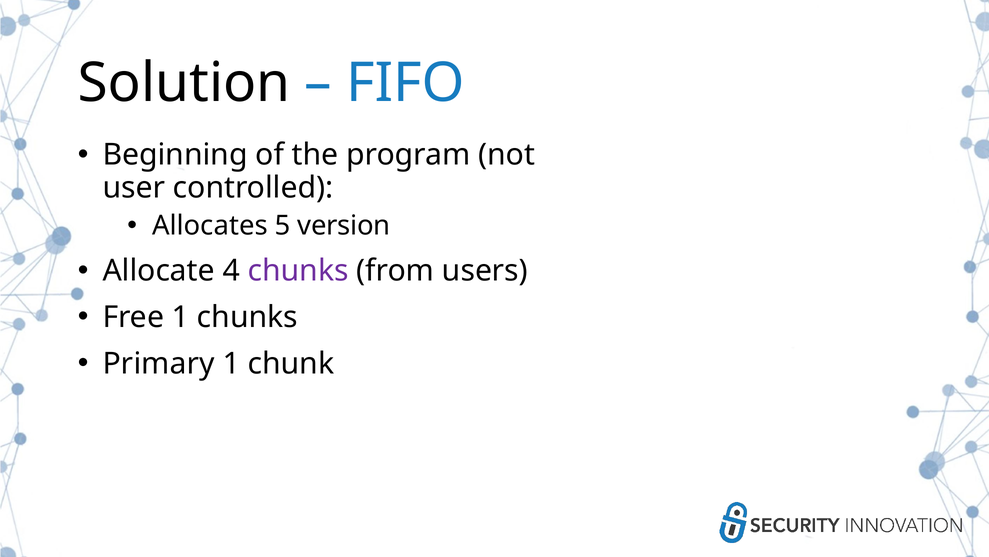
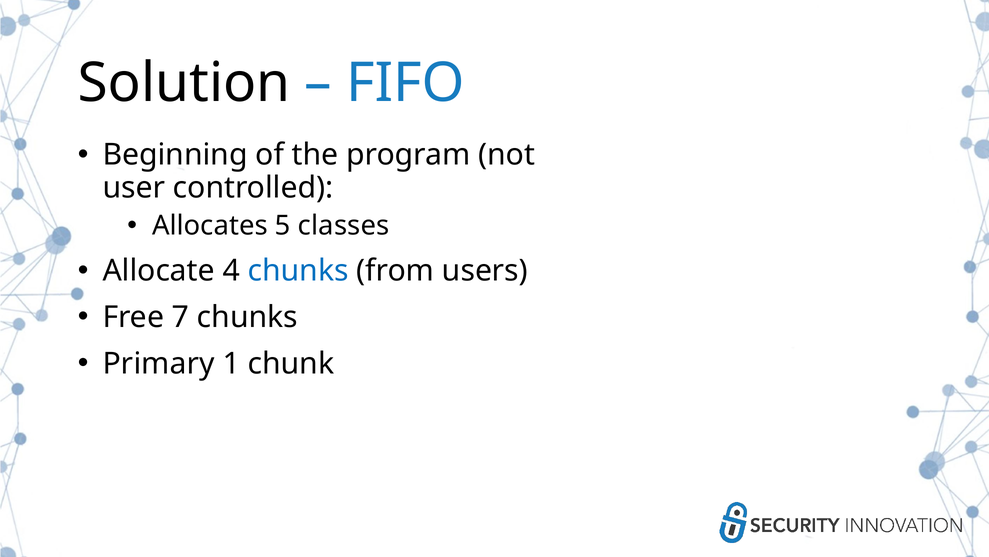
version: version -> classes (344, 225)
chunks colour: purple -> blue (298, 270)
Free 1: 1 -> 7 (180, 317)
